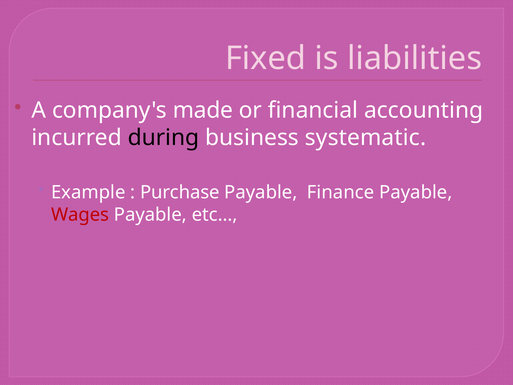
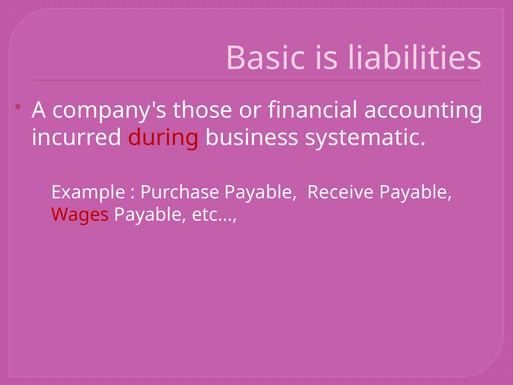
Fixed: Fixed -> Basic (265, 58)
made: made -> those (203, 110)
during colour: black -> red (163, 138)
Finance: Finance -> Receive (341, 192)
